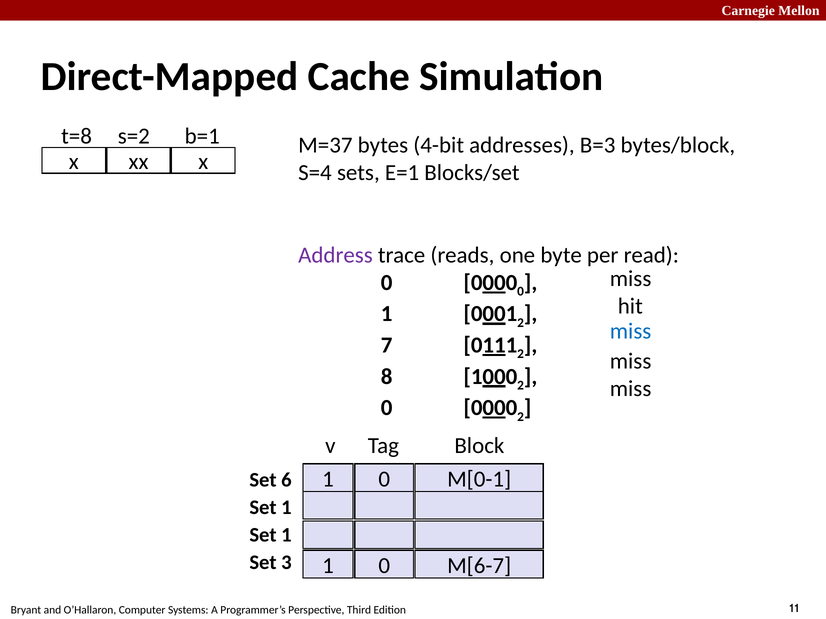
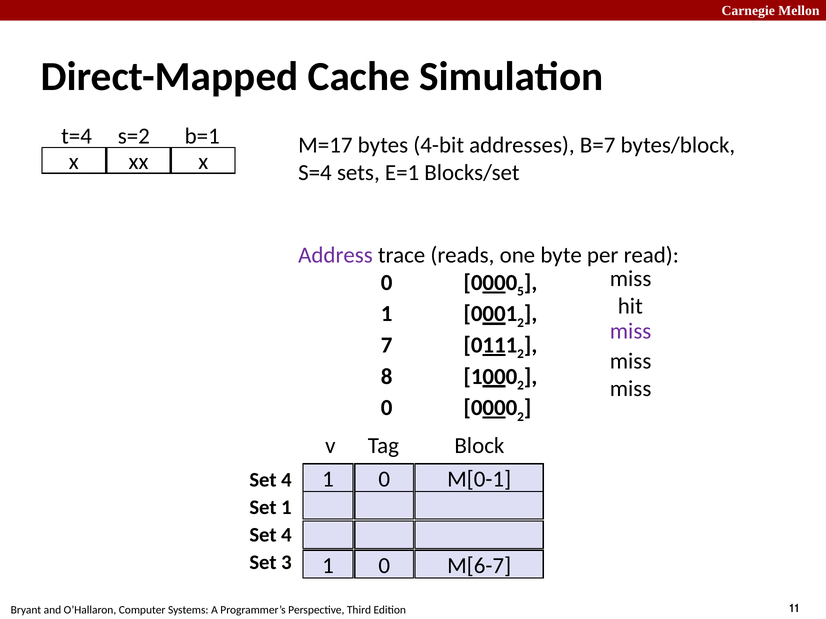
t=8: t=8 -> t=4 (77, 136)
M=37: M=37 -> M=17 (325, 145)
B=3: B=3 -> B=7 (598, 145)
0: 0 -> 5 (521, 292)
miss colour: blue -> purple (631, 331)
6: 6 -> 4 (286, 480)
1: 1 -> 4 (286, 535)
